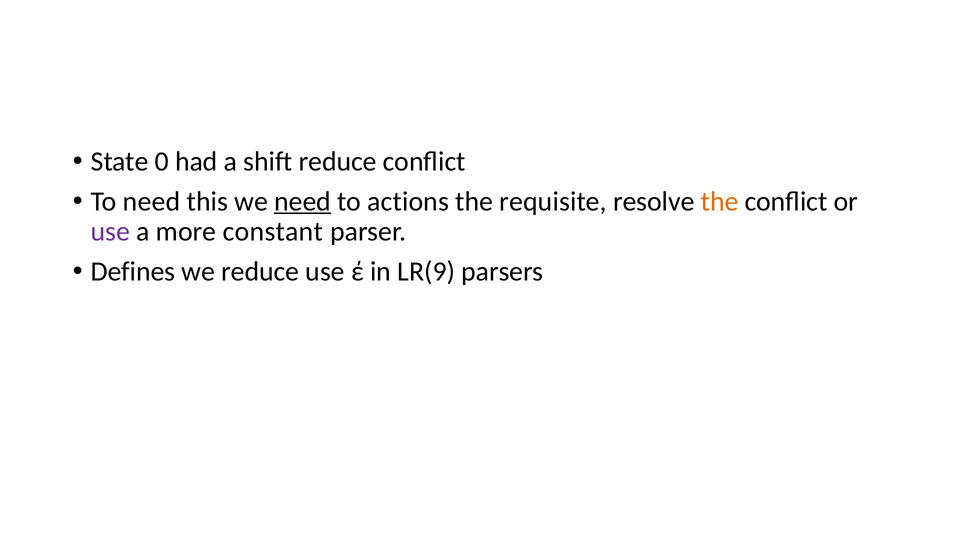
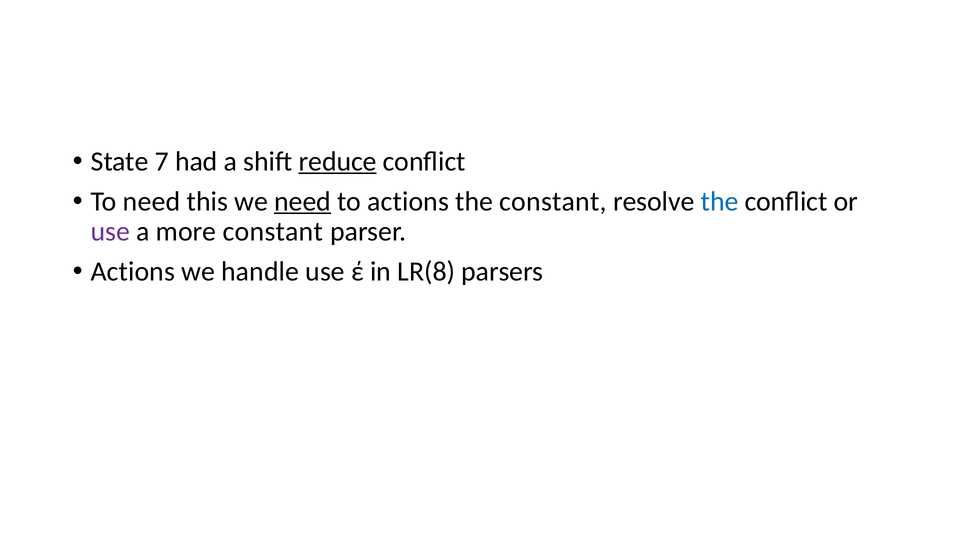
0: 0 -> 7 (162, 161)
reduce underline: none -> present (338, 161)
the requisite: requisite -> constant (553, 202)
the colour: orange -> blue (720, 202)
Defines: Defines -> Actions (133, 272)
we reduce: reduce -> handle (260, 272)
LR(9: LR(9 -> LR(8 (426, 272)
